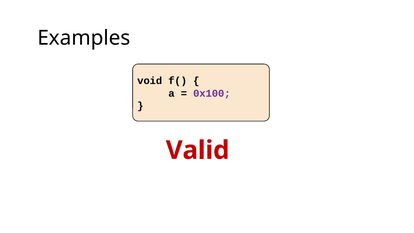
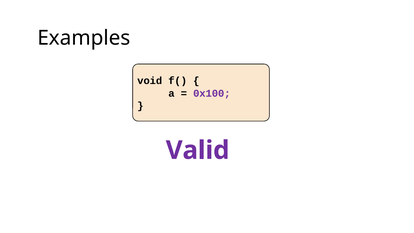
Valid colour: red -> purple (198, 150)
